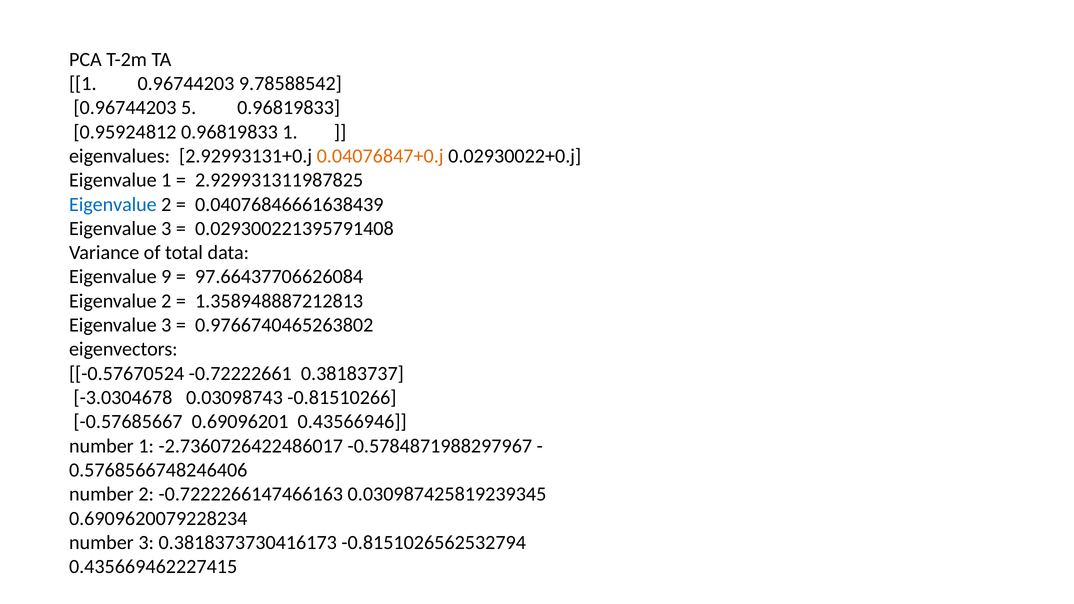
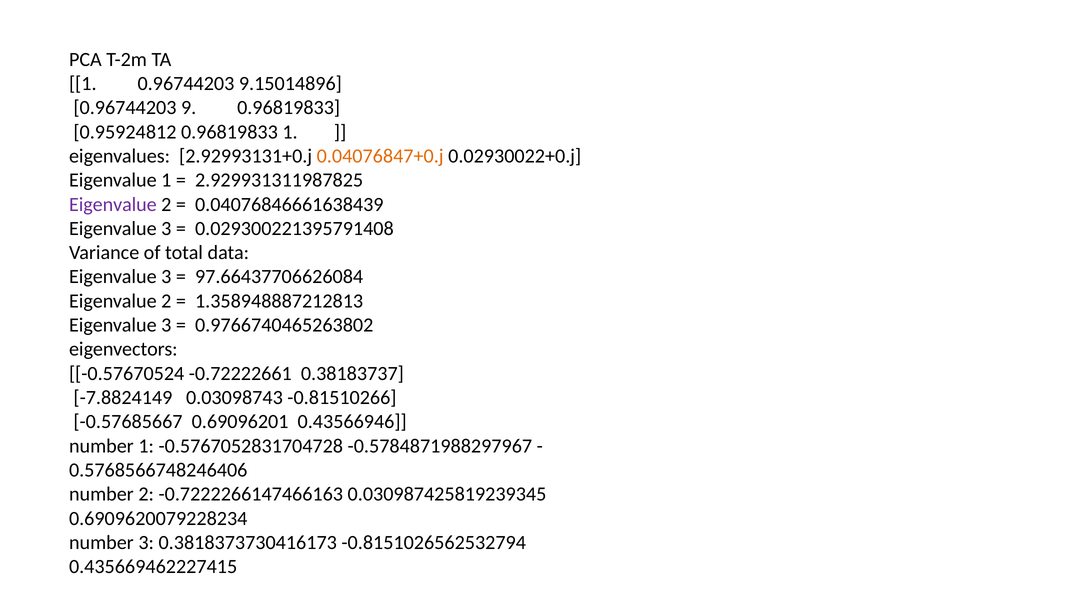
9.78588542: 9.78588542 -> 9.15014896 (290, 84)
5: 5 -> 9 (189, 108)
Eigenvalue colour: blue -> purple (113, 204)
9: 9 -> 3 (166, 277)
-3.0304678: -3.0304678 -> -7.8824149 (123, 398)
-2.7360726422486017: -2.7360726422486017 -> -0.5767052831704728 (251, 446)
